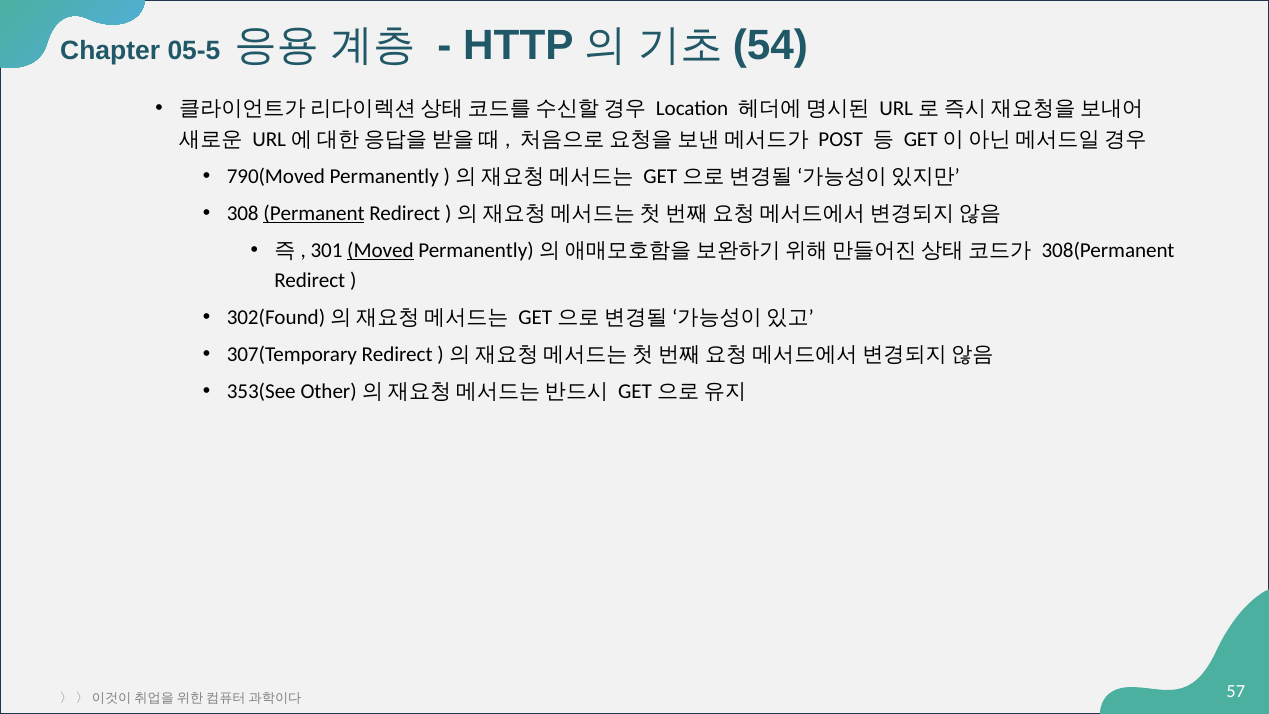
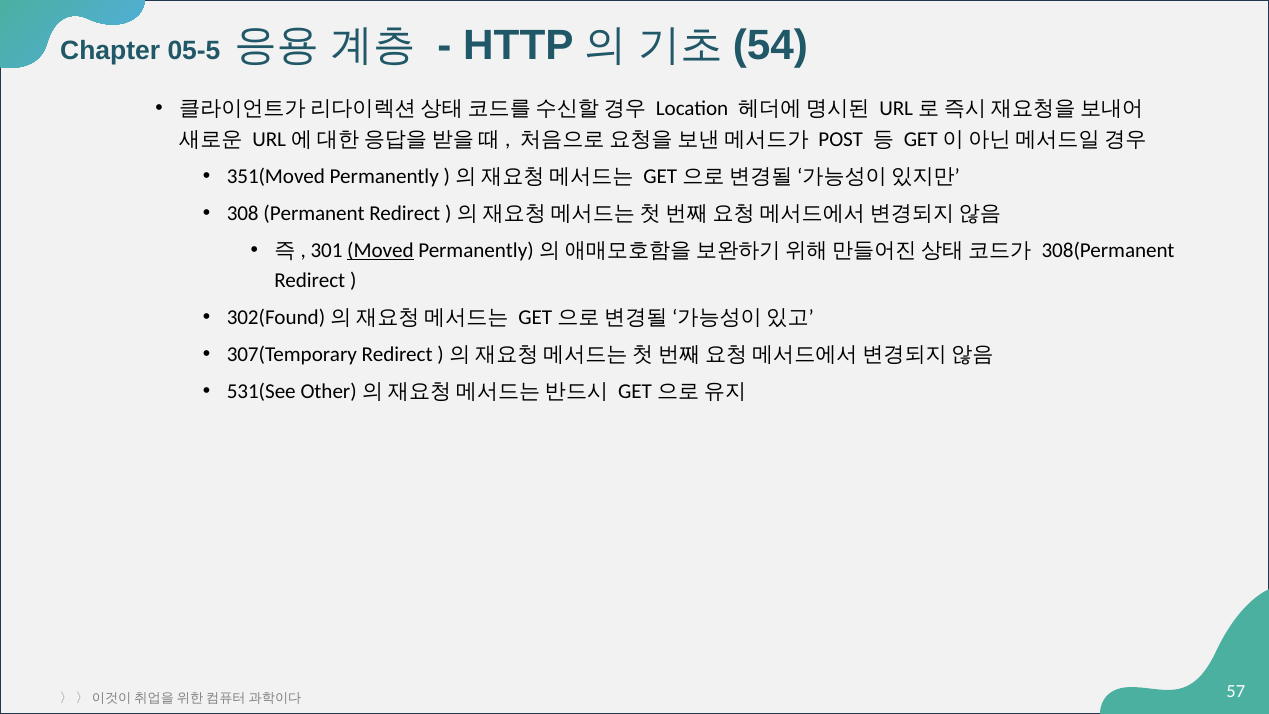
790(Moved: 790(Moved -> 351(Moved (276, 176)
Permanent underline: present -> none (314, 213)
353(See: 353(See -> 531(See (261, 392)
